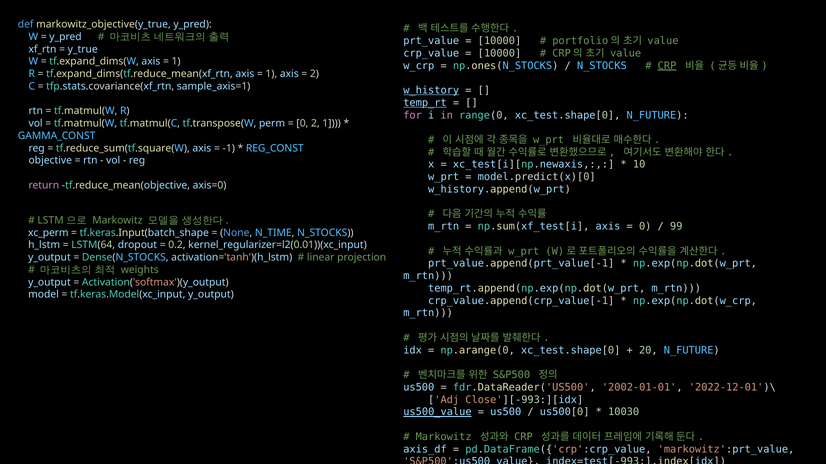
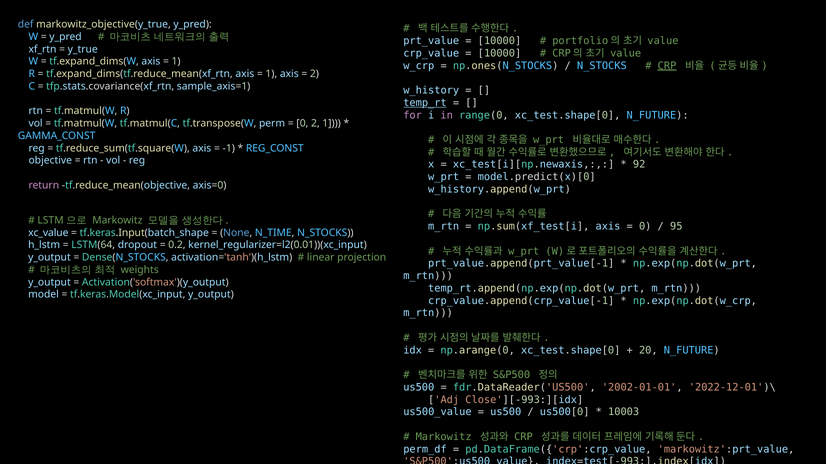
w_history underline: present -> none (431, 90)
10: 10 -> 92 (639, 165)
99: 99 -> 95 (676, 227)
xc_perm: xc_perm -> xc_value (48, 233)
us500_value underline: present -> none (437, 413)
10030: 10030 -> 10003 (624, 413)
axis_df: axis_df -> perm_df (425, 450)
